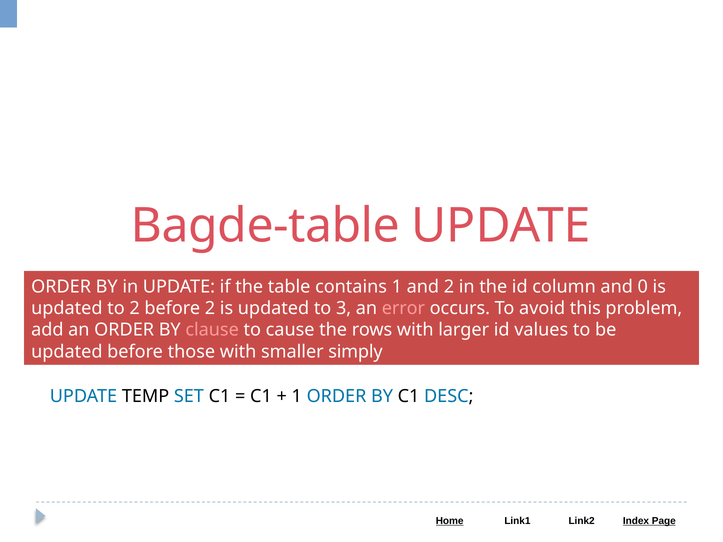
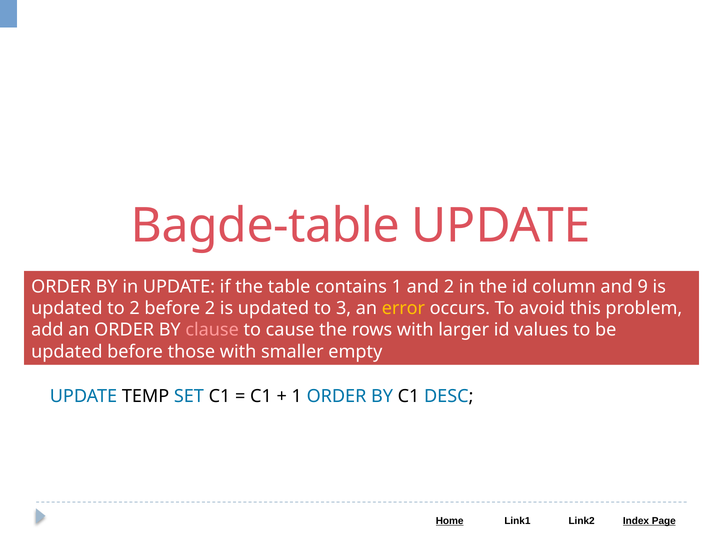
0: 0 -> 9 (643, 287)
error colour: pink -> yellow (403, 308)
simply: simply -> empty (355, 352)
